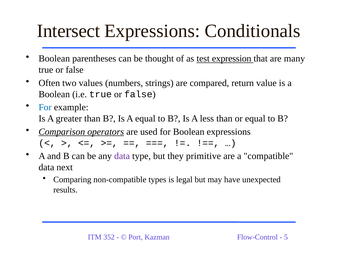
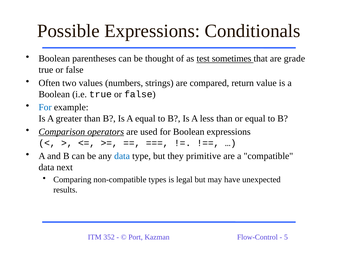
Intersect: Intersect -> Possible (68, 31)
expression: expression -> sometimes (232, 59)
many: many -> grade (294, 59)
data colour: purple -> blue (122, 156)
